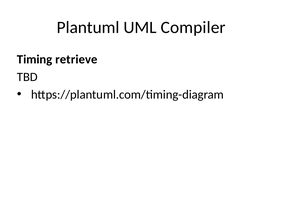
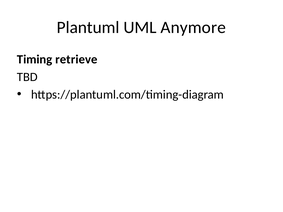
Compiler: Compiler -> Anymore (193, 27)
